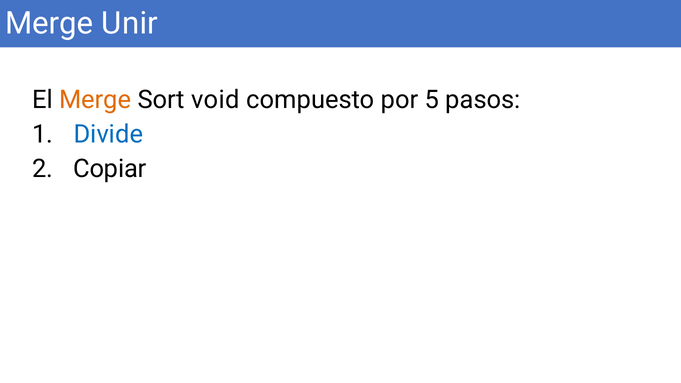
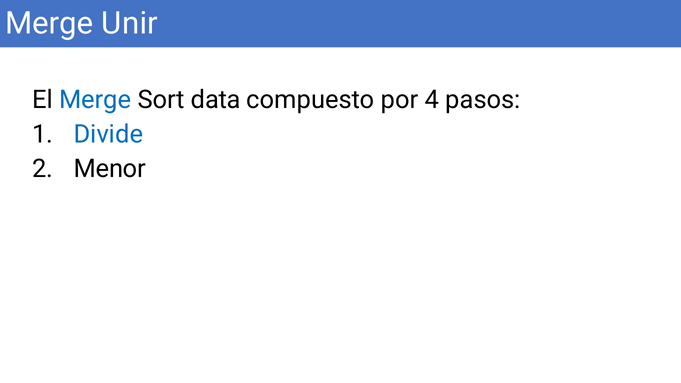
Merge colour: orange -> blue (95, 100)
void: void -> data (216, 100)
5: 5 -> 4 (432, 100)
Copiar: Copiar -> Menor (110, 169)
